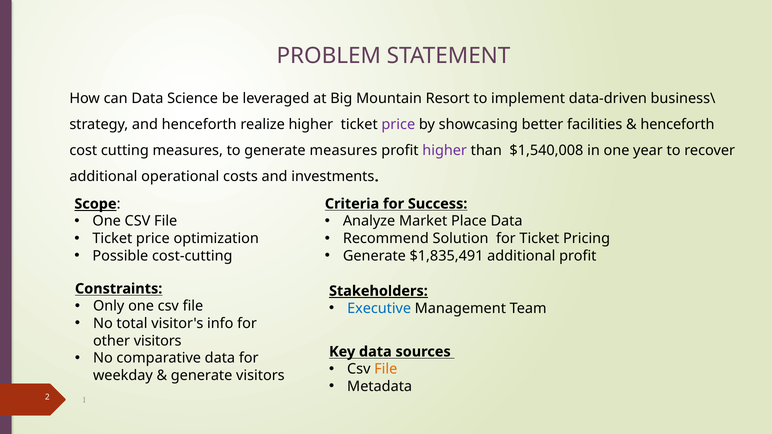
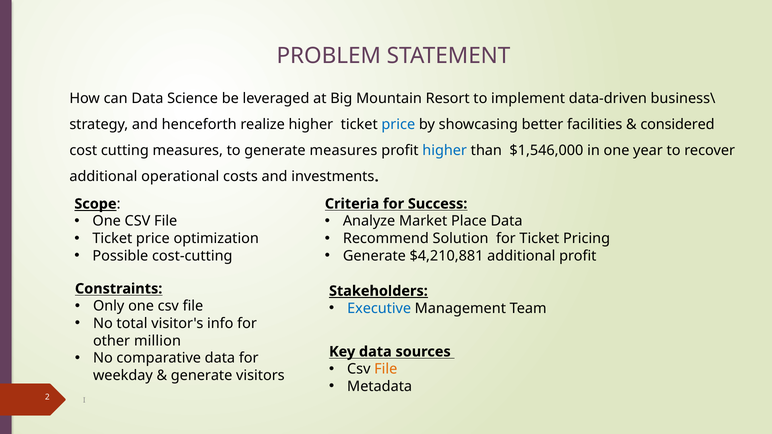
price colour: purple -> blue (398, 125)
henceforth: henceforth -> considered (677, 125)
higher colour: purple -> blue (445, 151)
$1,540,008: $1,540,008 -> $1,546,000 (546, 151)
$1,835,491: $1,835,491 -> $4,210,881 (447, 256)
other visitors: visitors -> million (158, 341)
